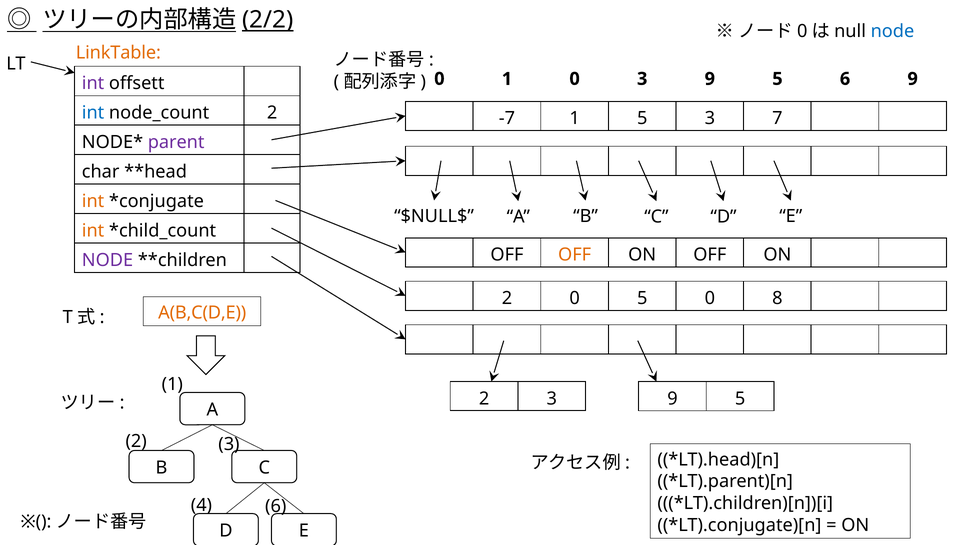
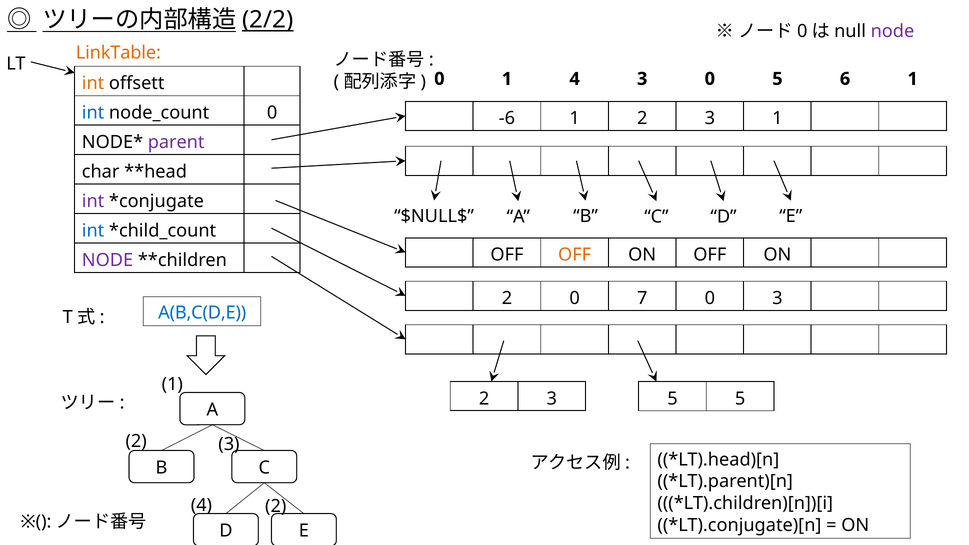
node colour: blue -> purple (892, 31)
1 0: 0 -> 4 (575, 79)
9: 9 -> 0 (710, 79)
6 9: 9 -> 1 (913, 79)
int colour: purple -> orange (93, 83)
2: 2 -> 0 (272, 113)
-7: -7 -> -6 (507, 118)
1 5: 5 -> 2 (642, 118)
3 7: 7 -> 1 (777, 118)
int colour: orange -> purple (93, 201)
int colour: orange -> blue (93, 231)
0 5: 5 -> 7 (642, 298)
0 8: 8 -> 3 (777, 298)
A(B,C(D,E colour: orange -> blue (202, 313)
2 3 9: 9 -> 5 (672, 399)
4 6: 6 -> 2 (276, 506)
